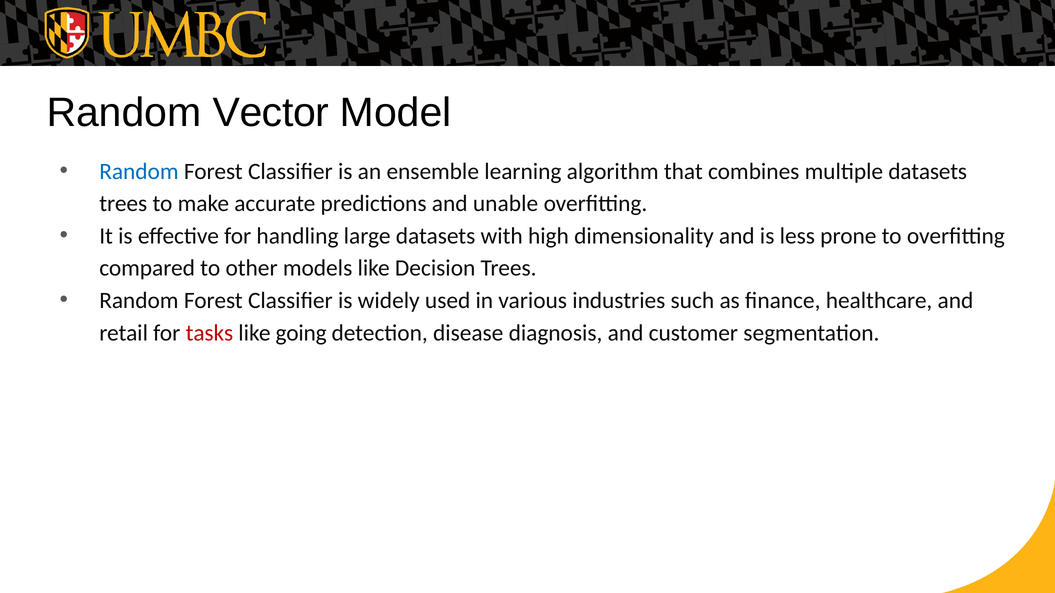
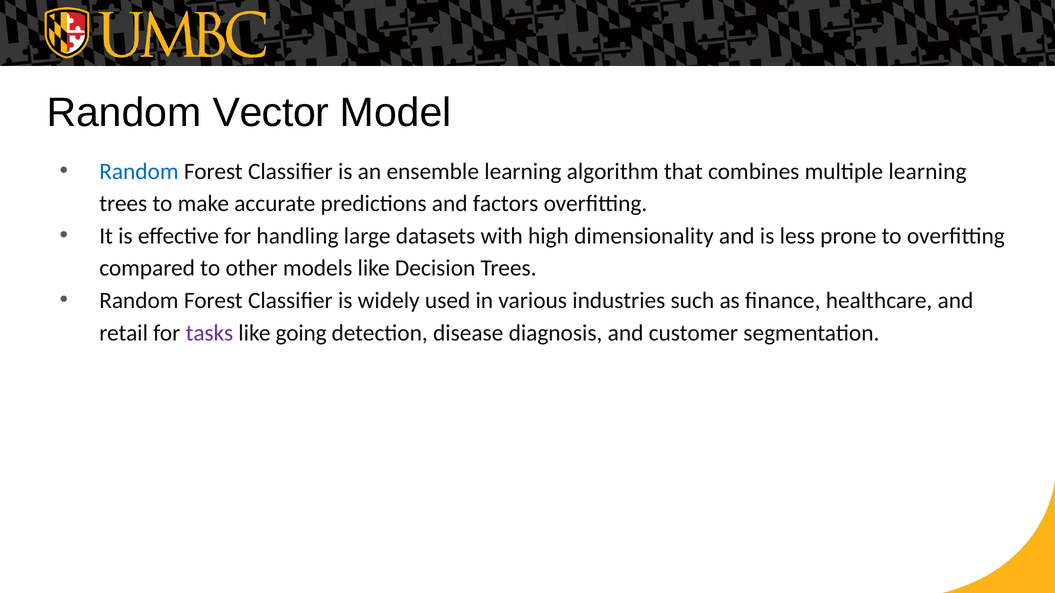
multiple datasets: datasets -> learning (927, 171)
unable: unable -> factors (506, 204)
tasks colour: red -> purple (209, 333)
